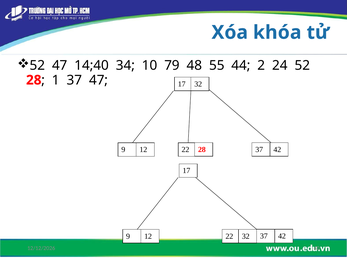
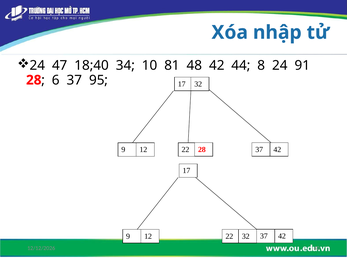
khóa: khóa -> nhập (277, 32)
52: 52 -> 24 (37, 66)
14;40: 14;40 -> 18;40 (92, 66)
79: 79 -> 81 (172, 66)
48 55: 55 -> 42 (217, 66)
2: 2 -> 8 (261, 66)
24 52: 52 -> 91 (302, 66)
1: 1 -> 6 (56, 80)
37 47: 47 -> 95 (99, 80)
